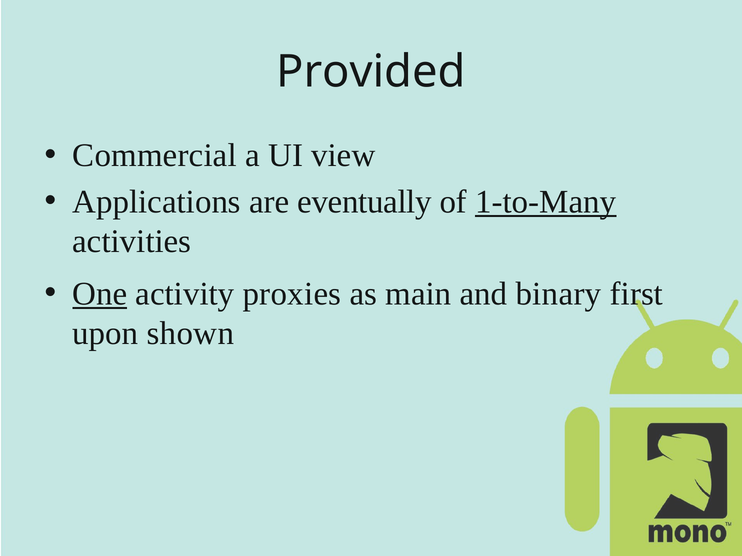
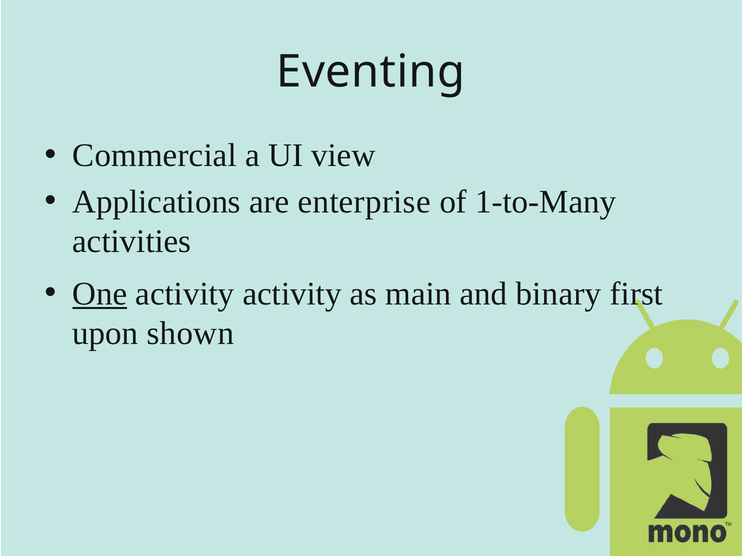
Provided: Provided -> Eventing (371, 72)
eventually: eventually -> enterprise (364, 202)
1-to-Many underline: present -> none (546, 202)
activity proxies: proxies -> activity (292, 294)
